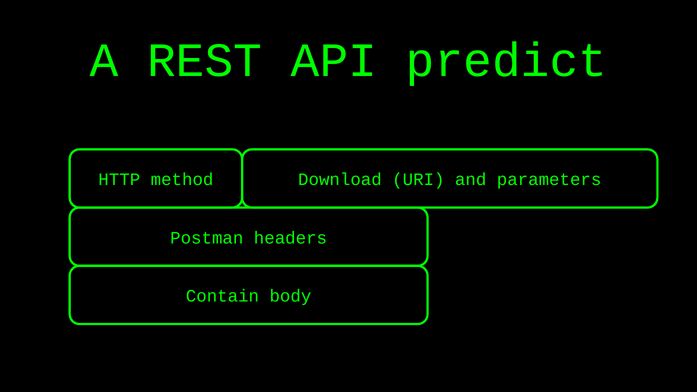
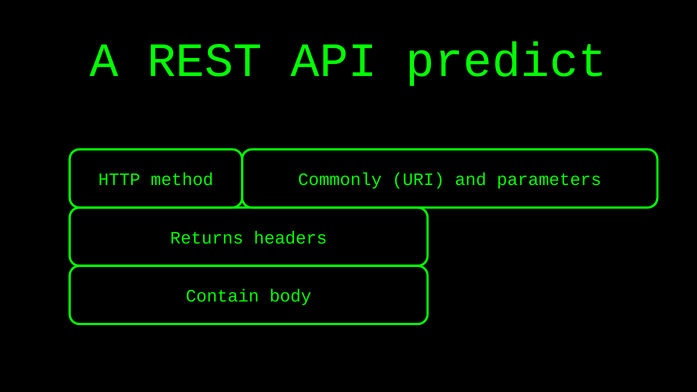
Download: Download -> Commonly (340, 180)
Postman: Postman -> Returns (207, 238)
